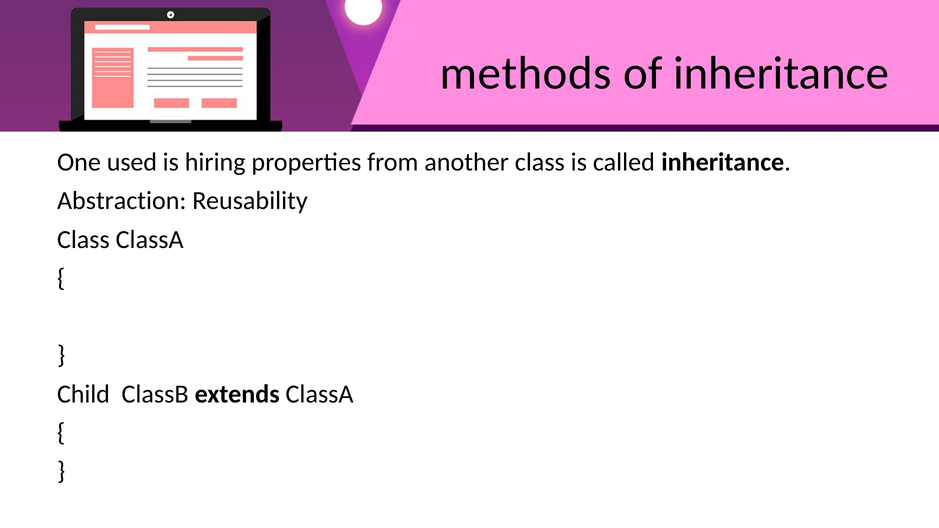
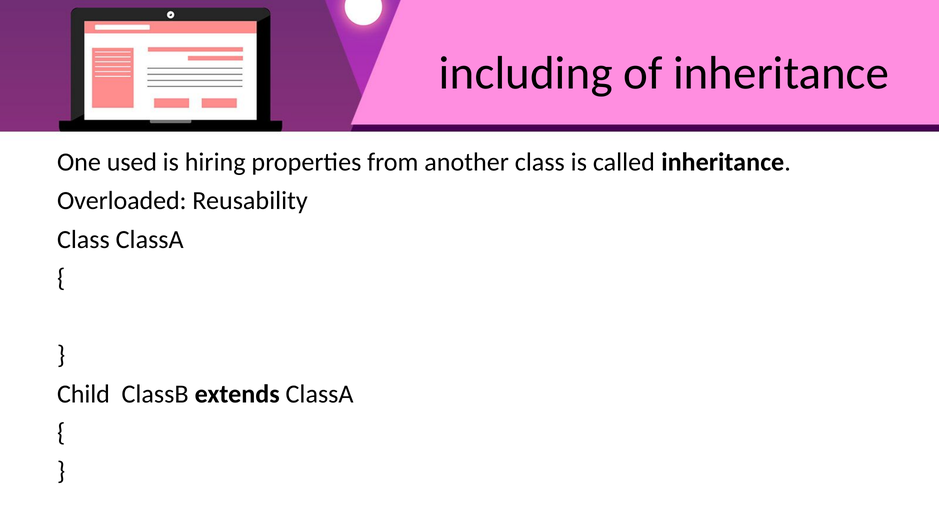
methods: methods -> including (526, 73)
Abstraction: Abstraction -> Overloaded (122, 201)
